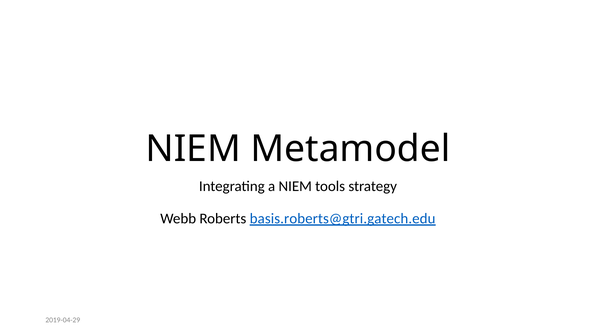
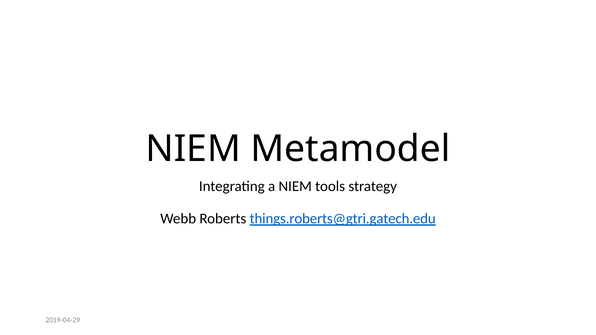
basis.roberts@gtri.gatech.edu: basis.roberts@gtri.gatech.edu -> things.roberts@gtri.gatech.edu (343, 219)
